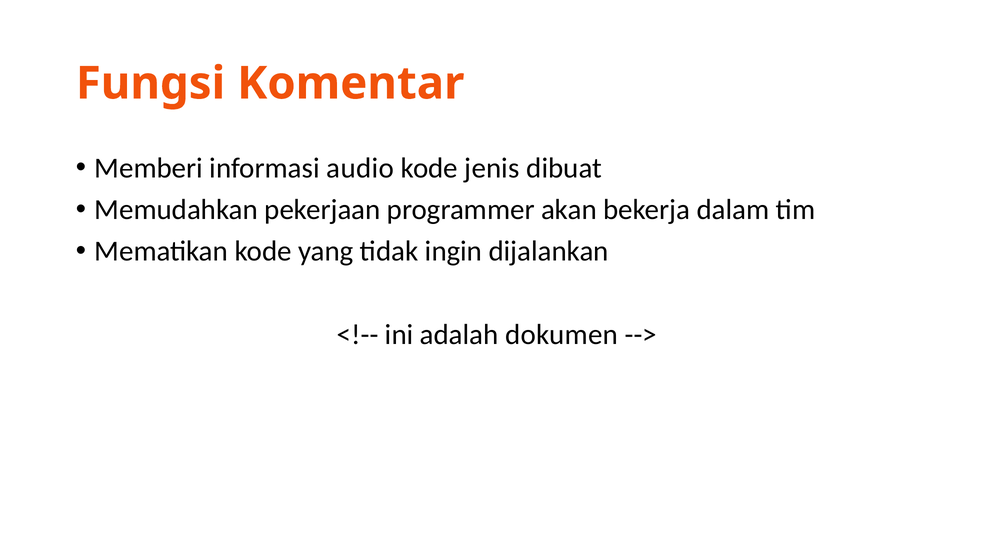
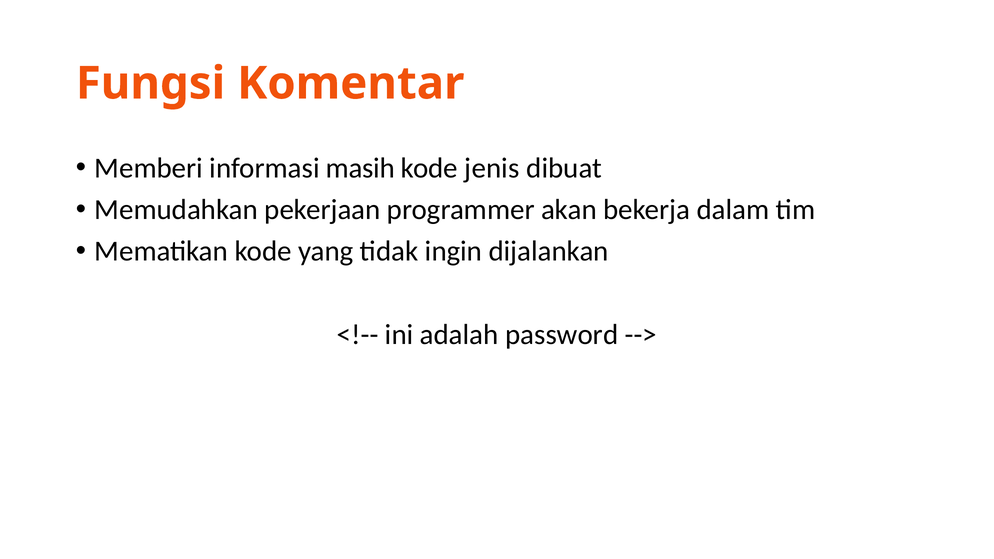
audio: audio -> masih (360, 168)
dokumen: dokumen -> password (562, 335)
